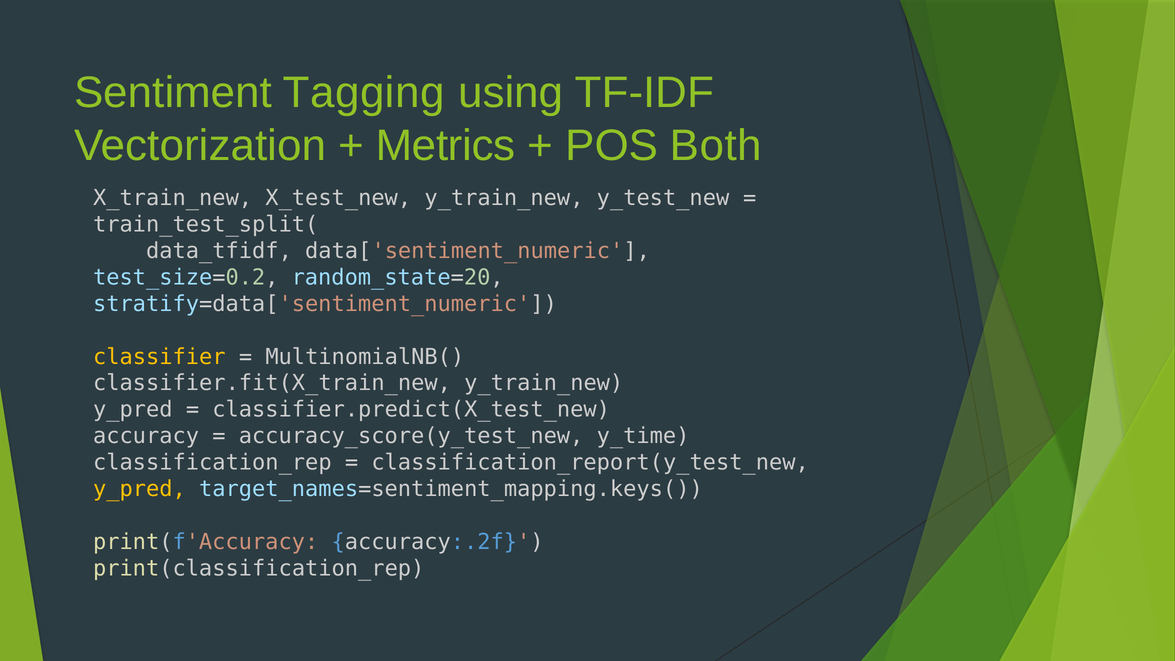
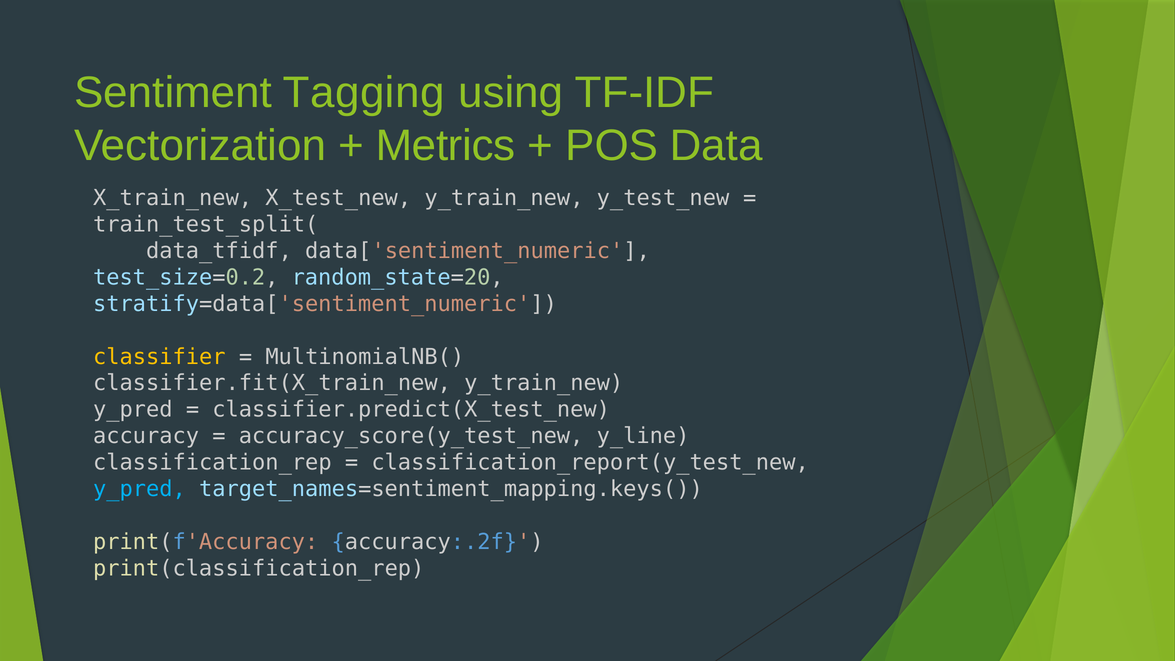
Both: Both -> Data (716, 146)
y_time: y_time -> y_line (643, 436)
y_pred colour: yellow -> light blue (139, 489)
